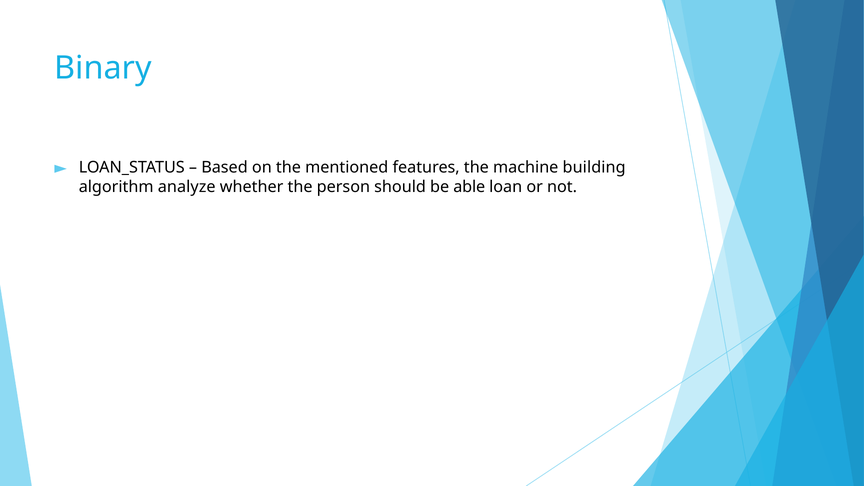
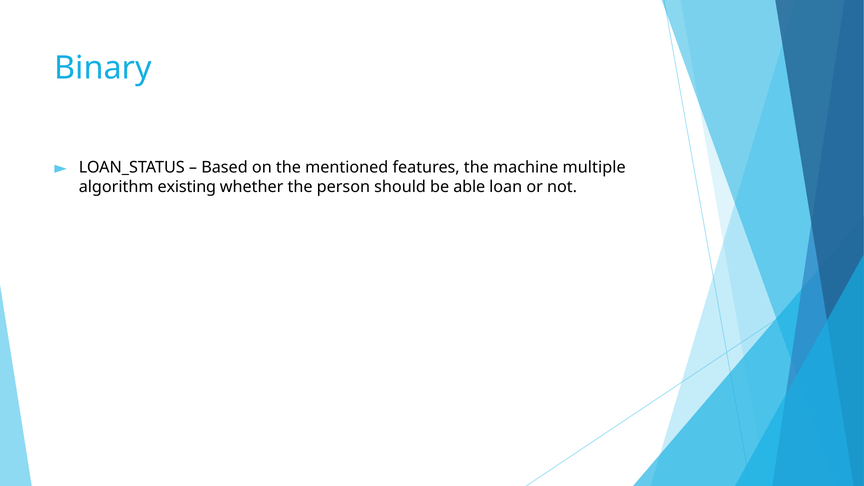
building: building -> multiple (594, 167)
analyze: analyze -> existing (187, 187)
